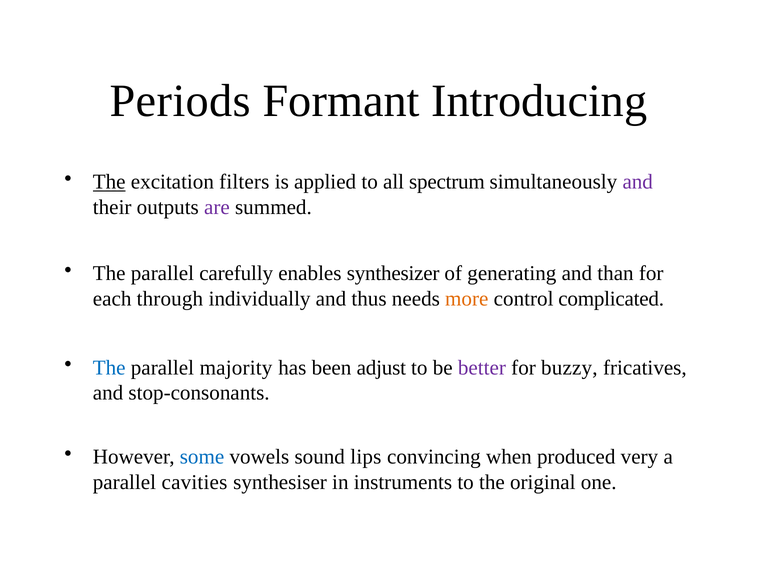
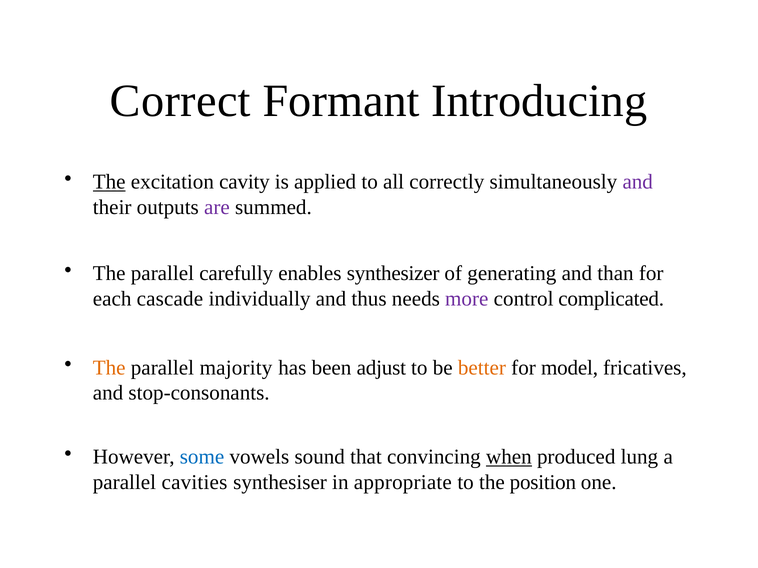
Periods: Periods -> Correct (180, 101)
filters: filters -> cavity (244, 182)
spectrum: spectrum -> correctly (447, 182)
through: through -> cascade (170, 299)
more colour: orange -> purple (467, 299)
The colour: blue -> orange (109, 368)
better colour: purple -> orange (482, 368)
buzzy: buzzy -> model (570, 368)
lips: lips -> that (366, 457)
when underline: none -> present (509, 457)
very: very -> lung (639, 457)
instruments: instruments -> appropriate (403, 483)
original: original -> position (543, 483)
